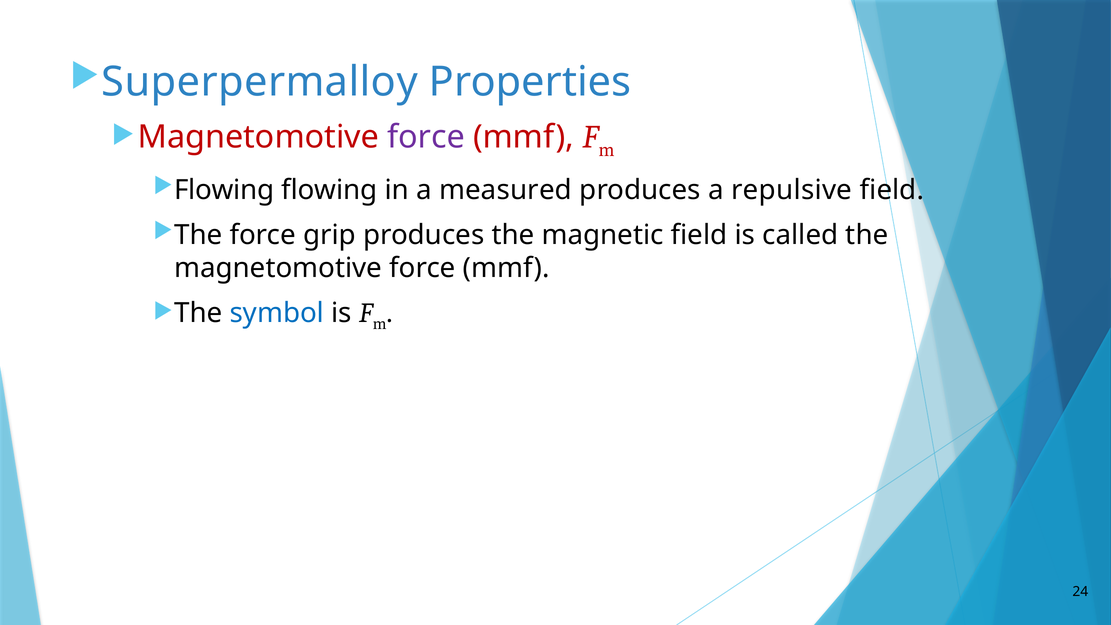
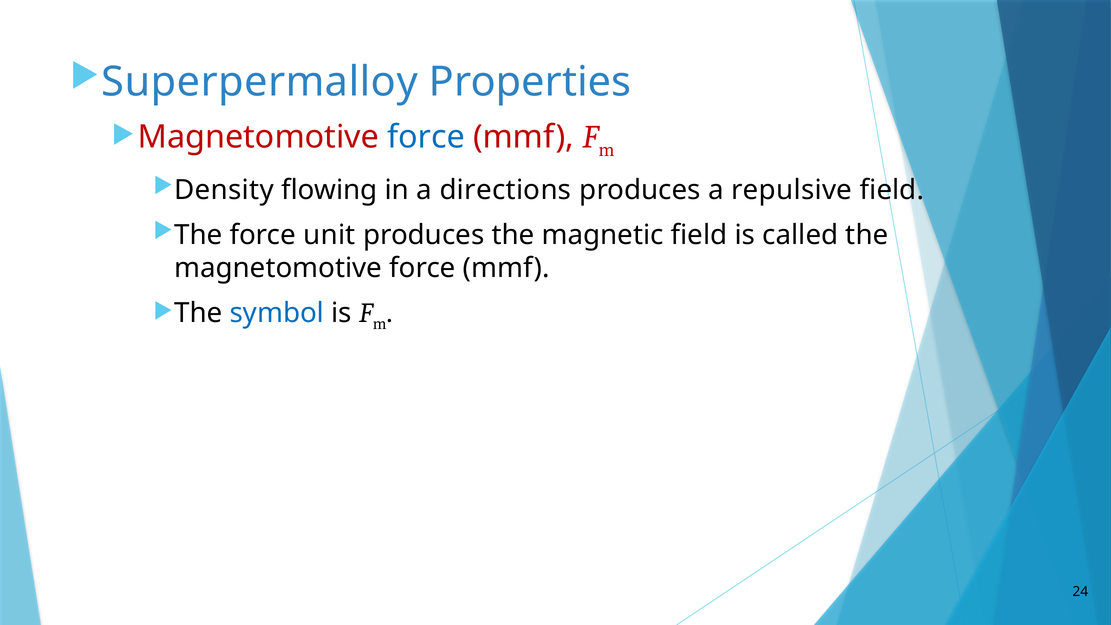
force colour: purple -> blue (426, 137)
Flowing: Flowing -> Density (224, 190)
measured: measured -> directions (505, 190)
grip: grip -> unit (329, 235)
